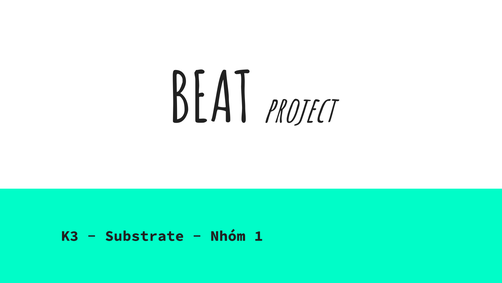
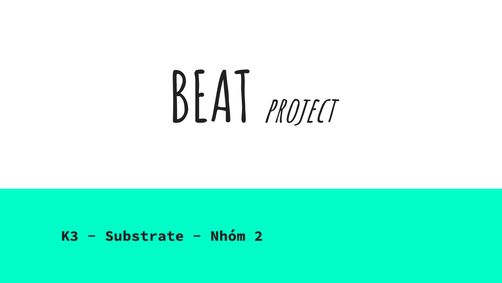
1: 1 -> 2 (259, 235)
